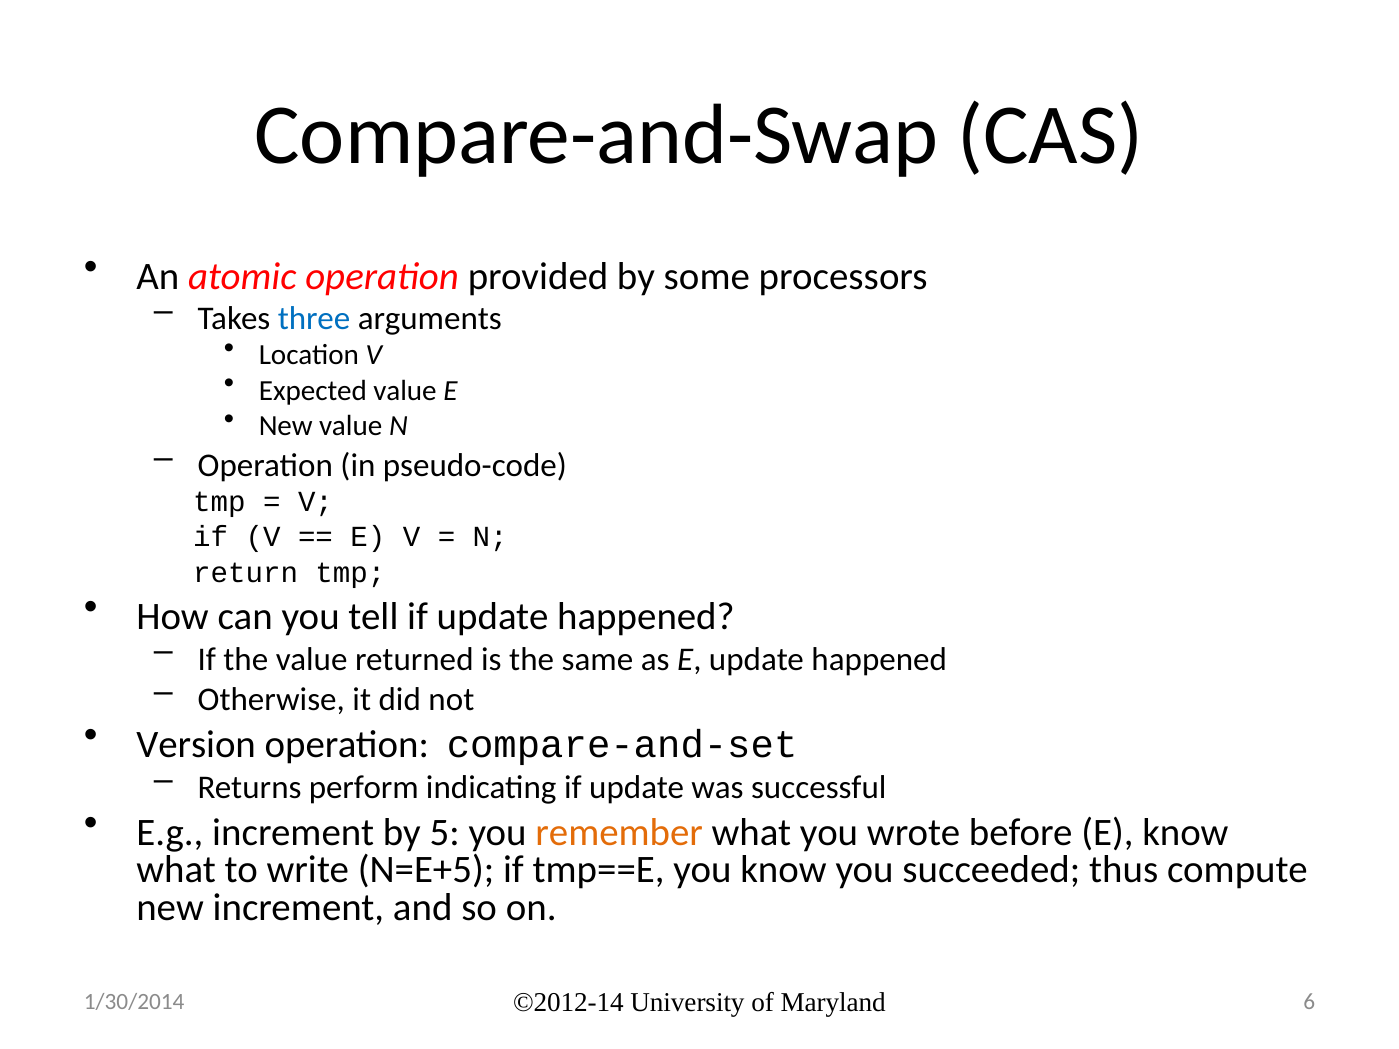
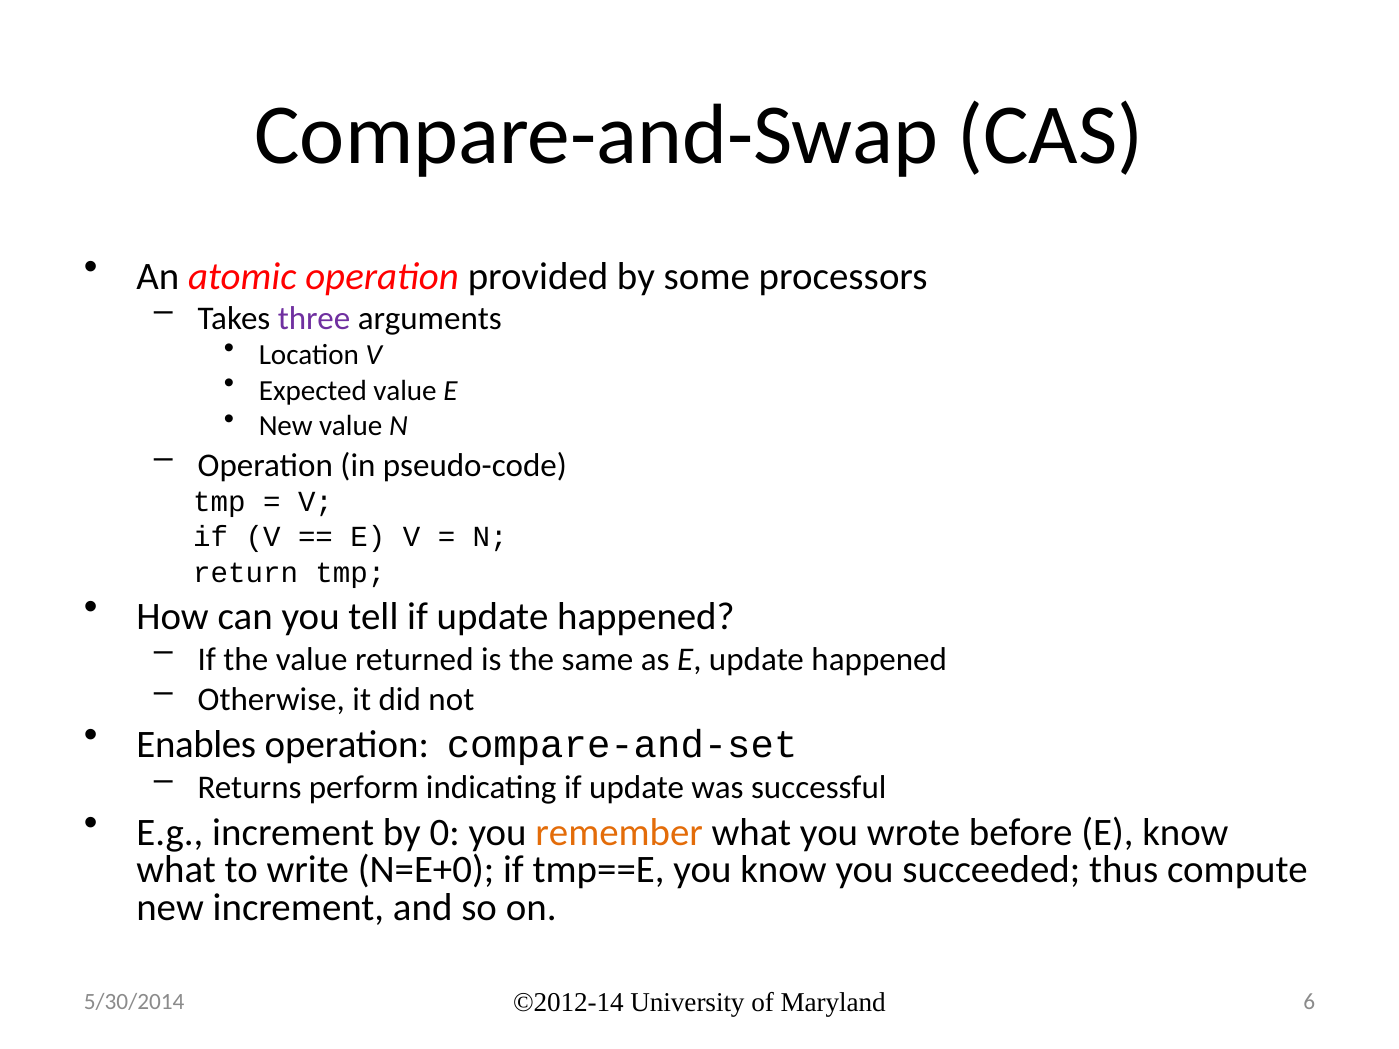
three colour: blue -> purple (314, 319)
Version: Version -> Enables (196, 745)
5: 5 -> 0 (445, 833)
N=E+5: N=E+5 -> N=E+0 (426, 870)
1/30/2014: 1/30/2014 -> 5/30/2014 (134, 1002)
